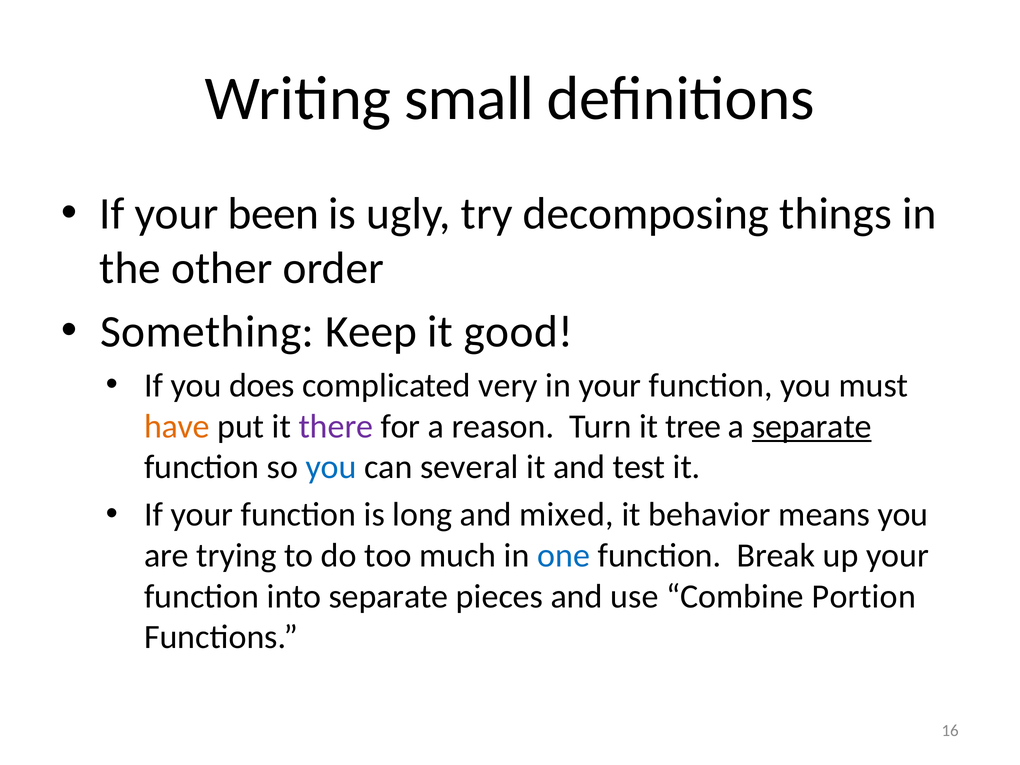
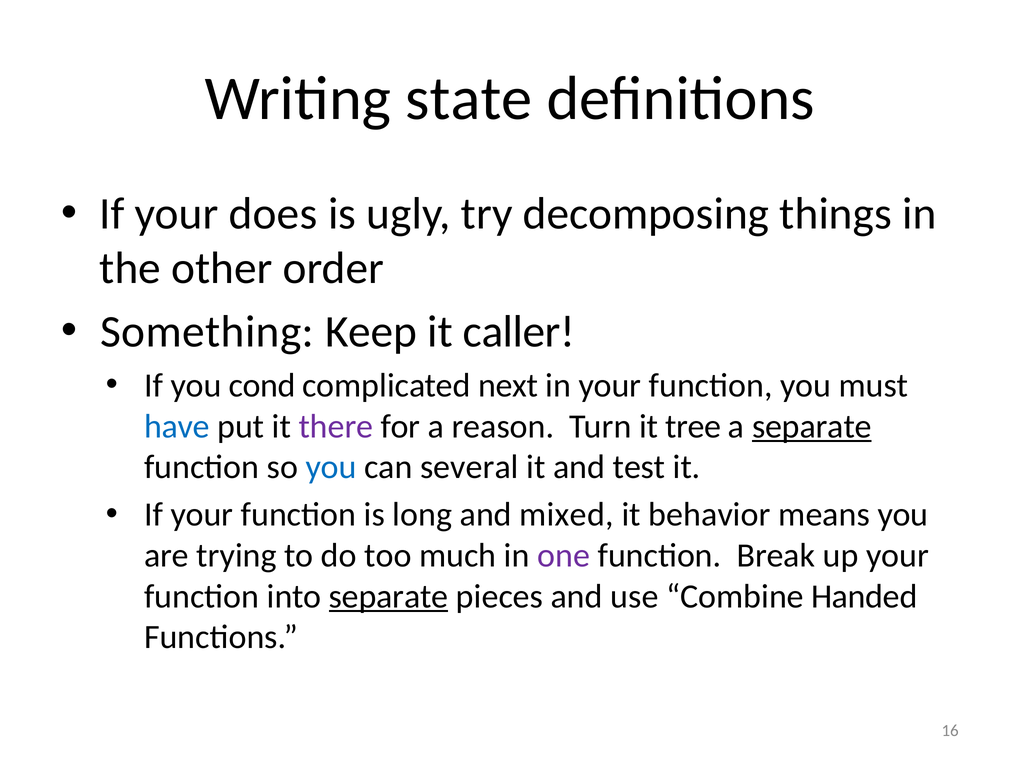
small: small -> state (469, 99)
been: been -> does (273, 214)
good: good -> caller (519, 332)
does: does -> cond (262, 385)
very: very -> next (508, 385)
have colour: orange -> blue (177, 426)
one colour: blue -> purple (564, 555)
separate underline: none -> present (389, 596)
Portion: Portion -> Handed (864, 596)
